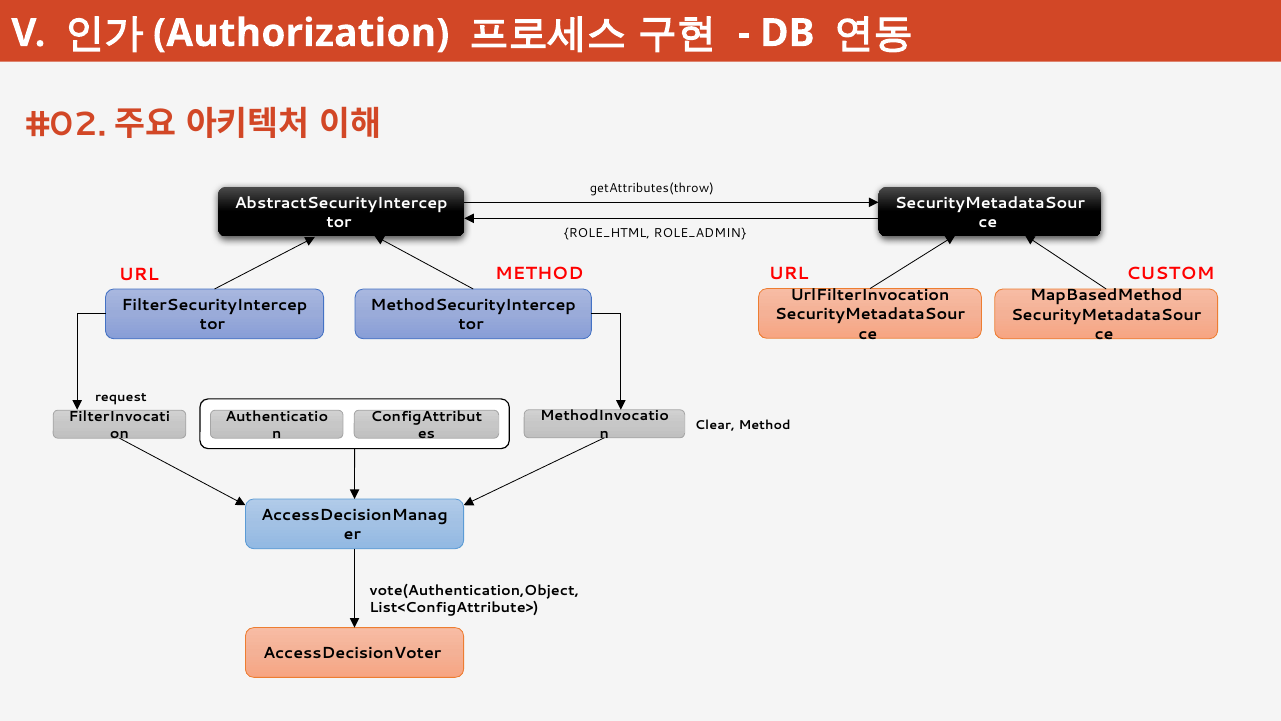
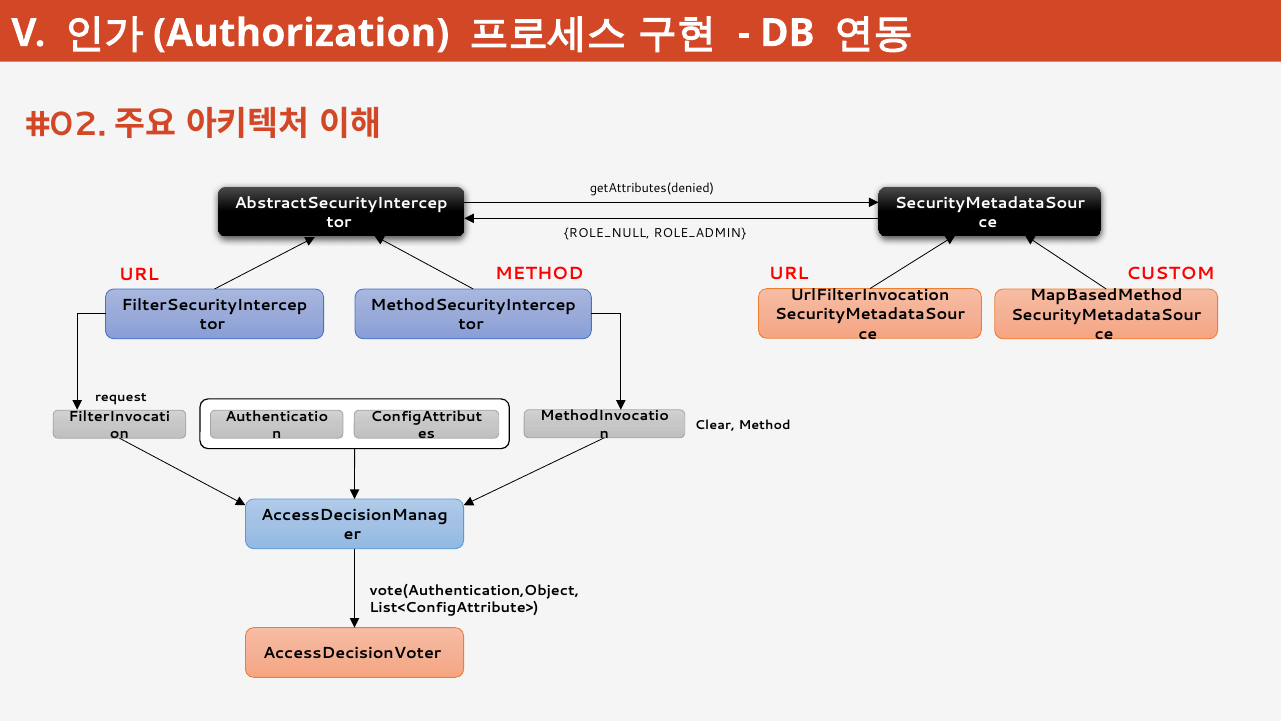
getAttributes(throw: getAttributes(throw -> getAttributes(denied (652, 188)
ROLE_HTML: ROLE_HTML -> ROLE_NULL (607, 233)
